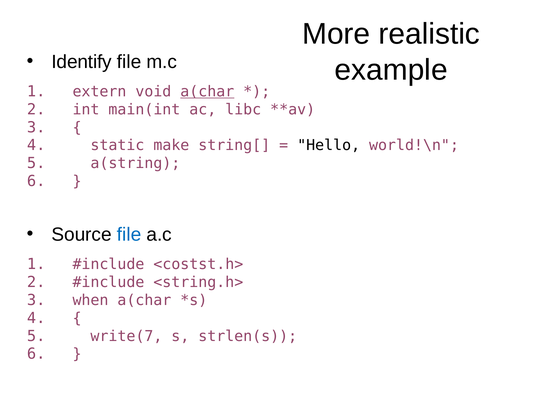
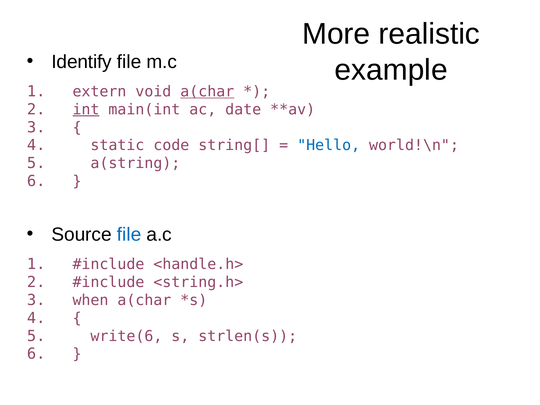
int underline: none -> present (86, 109)
libc: libc -> date (243, 109)
make: make -> code (171, 145)
Hello colour: black -> blue (329, 145)
<costst.h>: <costst.h> -> <handle.h> (198, 264)
write(7: write(7 -> write(6 (126, 336)
